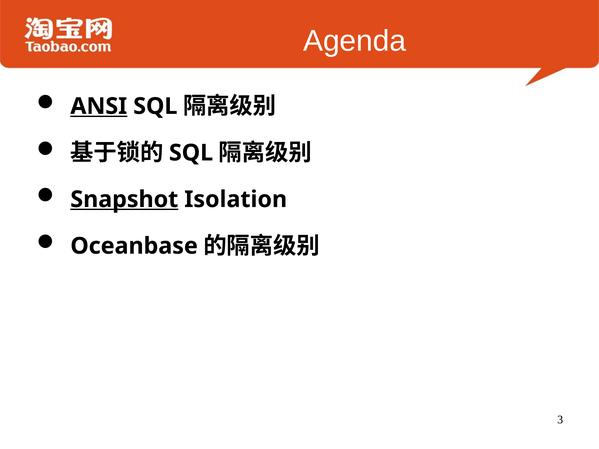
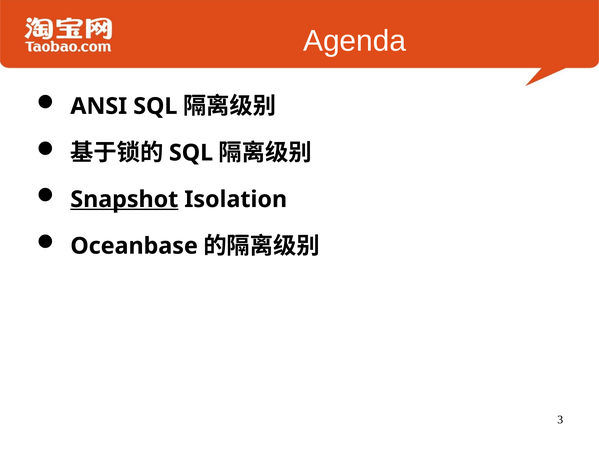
ANSI underline: present -> none (99, 106)
